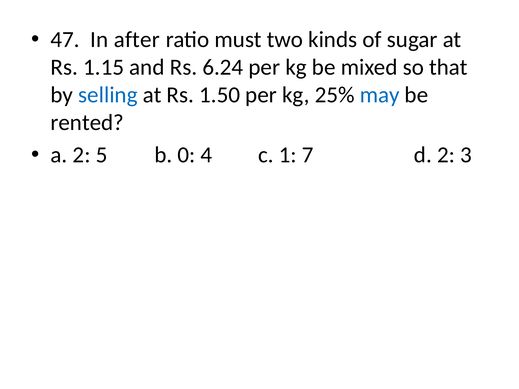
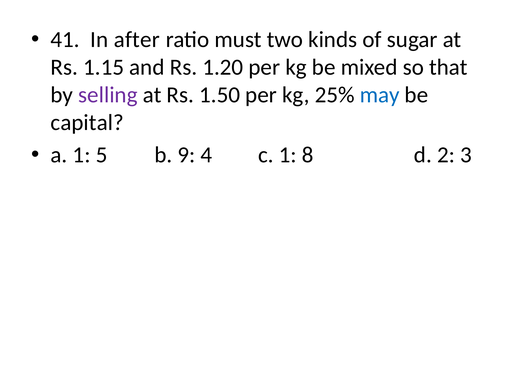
47: 47 -> 41 (65, 40)
6.24: 6.24 -> 1.20 (223, 67)
selling colour: blue -> purple (108, 95)
rented: rented -> capital (87, 123)
a 2: 2 -> 1 (82, 155)
0: 0 -> 9 (186, 155)
7: 7 -> 8 (308, 155)
